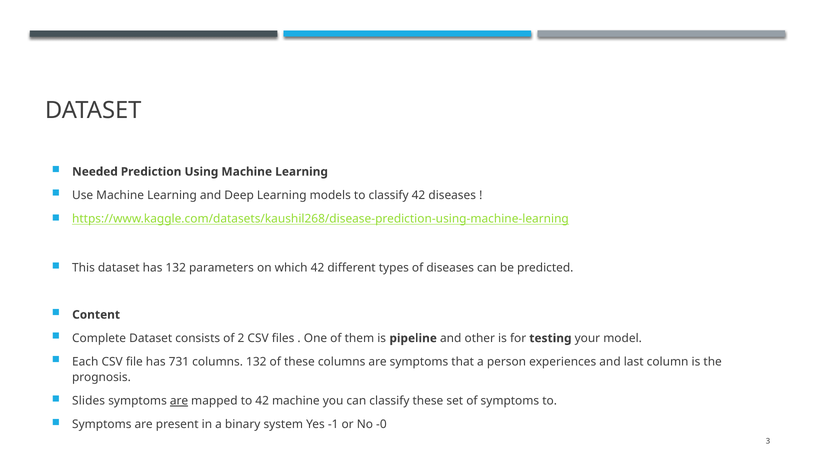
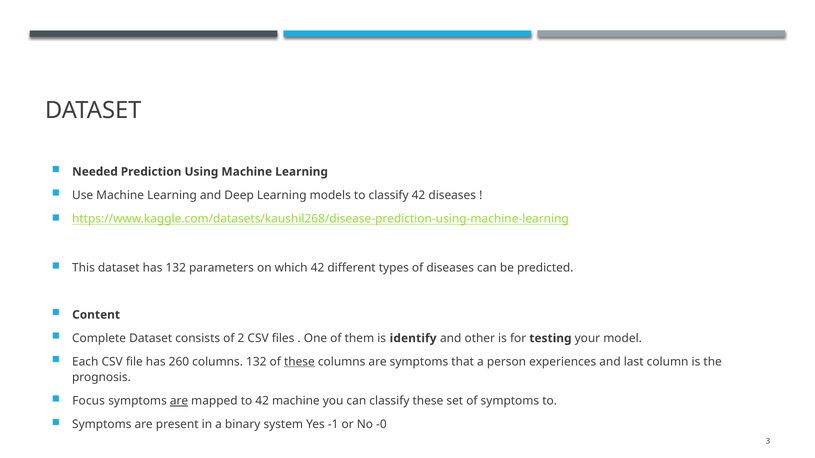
pipeline: pipeline -> identify (413, 339)
731: 731 -> 260 (179, 362)
these underline: none -> present (299, 362)
Slides: Slides -> Focus (89, 401)
